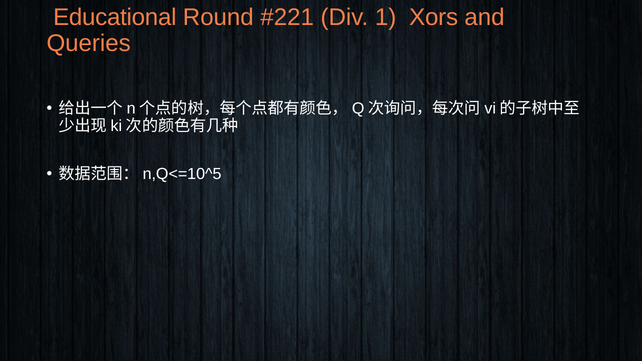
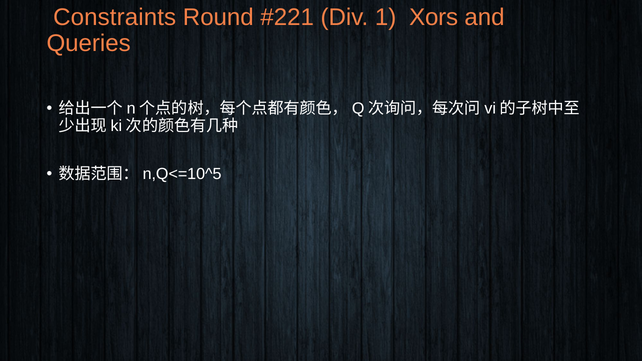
Educational: Educational -> Constraints (115, 17)
